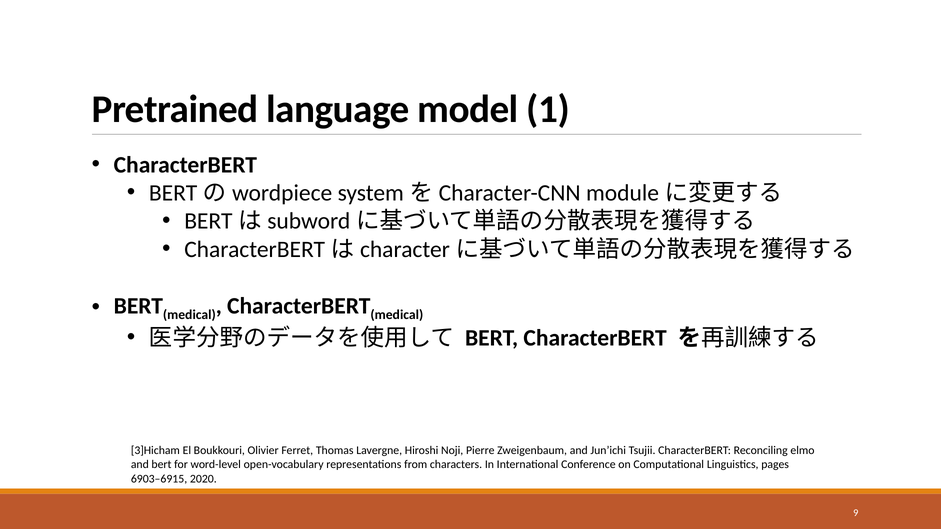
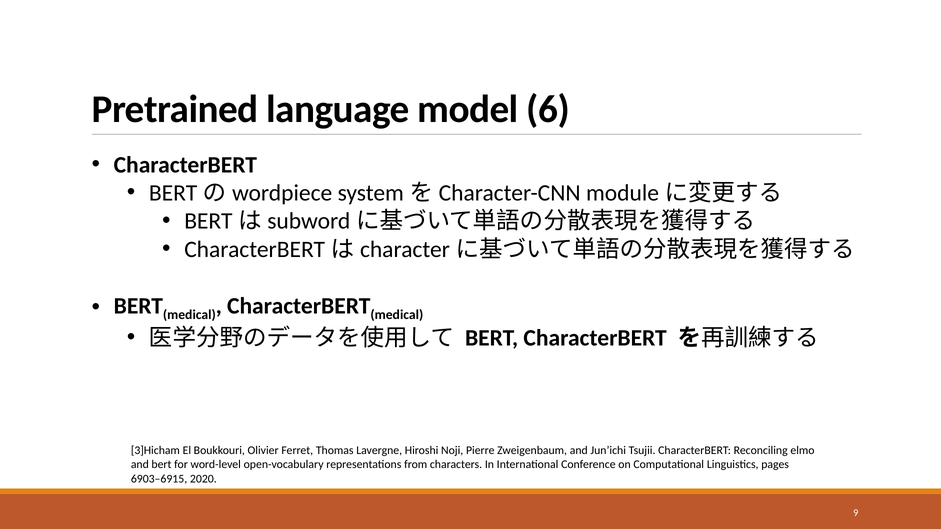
1: 1 -> 6 (548, 110)
